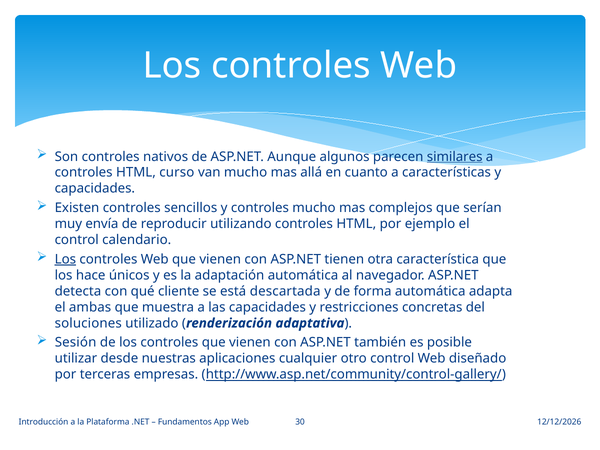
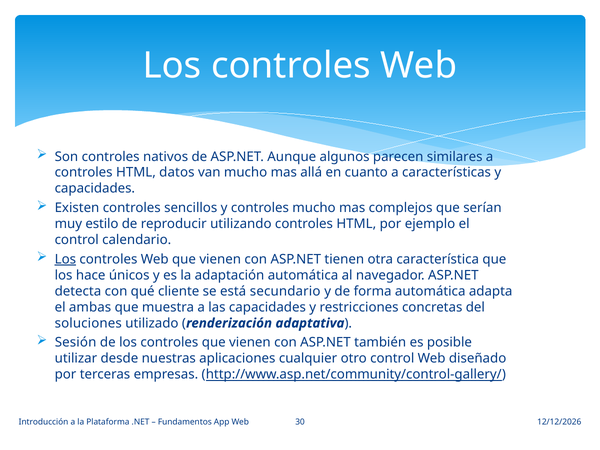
similares underline: present -> none (455, 157)
curso: curso -> datos (177, 173)
envía: envía -> estilo (102, 224)
descartada: descartada -> secundario (285, 291)
